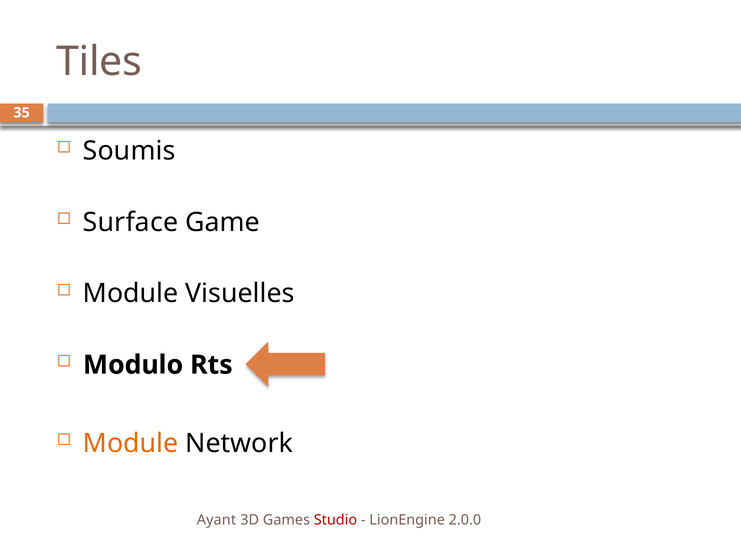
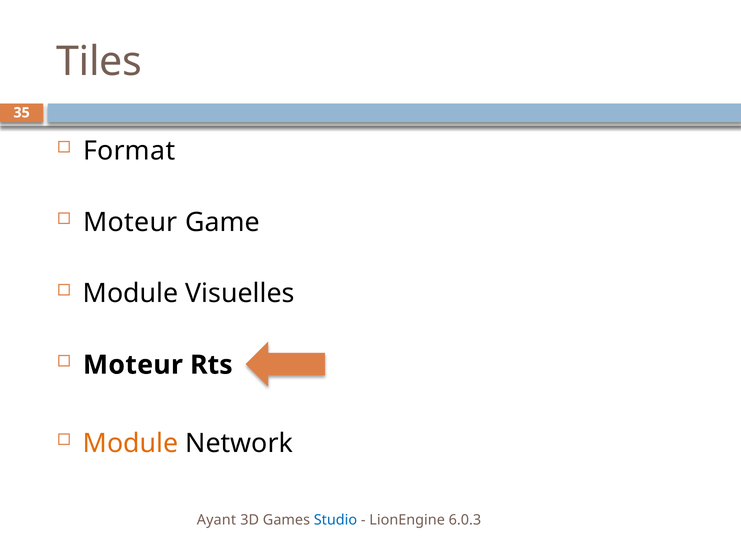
Soumis: Soumis -> Format (129, 151)
Surface: Surface -> Moteur (130, 223)
Modulo: Modulo -> Moteur (133, 365)
Studio colour: red -> blue (335, 521)
2.0.0: 2.0.0 -> 6.0.3 (465, 521)
